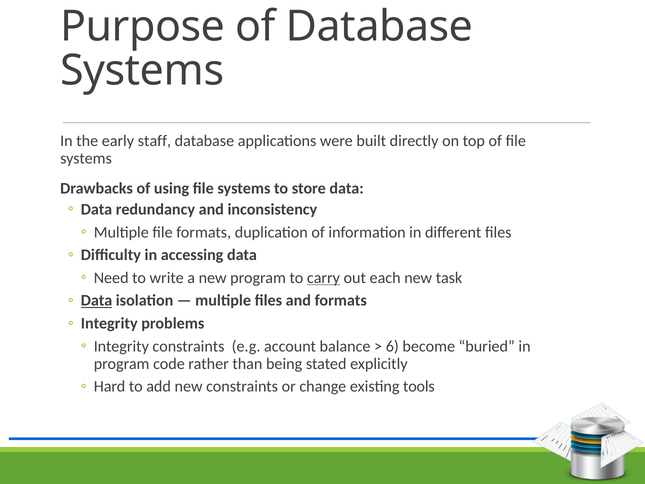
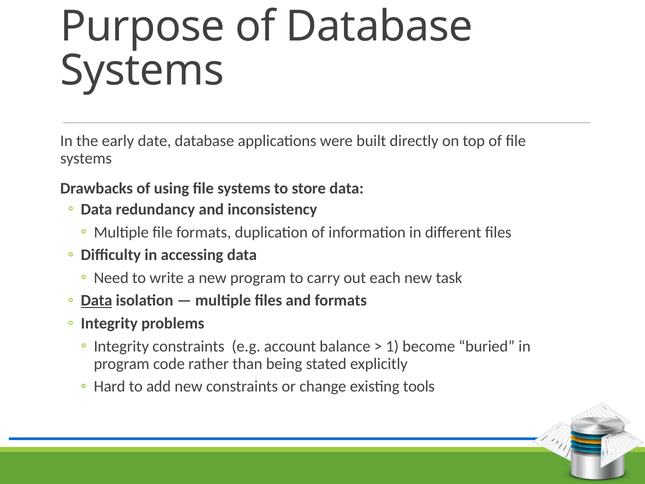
staff: staff -> date (154, 141)
carry underline: present -> none (323, 278)
6: 6 -> 1 (392, 346)
